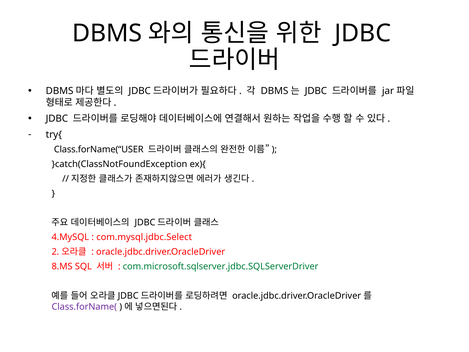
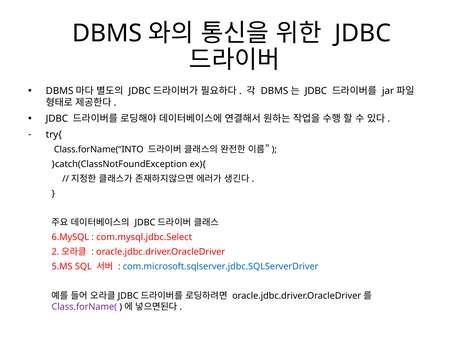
Class.forName(“USER: Class.forName(“USER -> Class.forName(“INTO (99, 149)
4.MySQL: 4.MySQL -> 6.MySQL (70, 237)
8.MS: 8.MS -> 5.MS (62, 266)
com.microsoft.sqlserver.jdbc.SQLServerDriver colour: green -> blue (221, 266)
